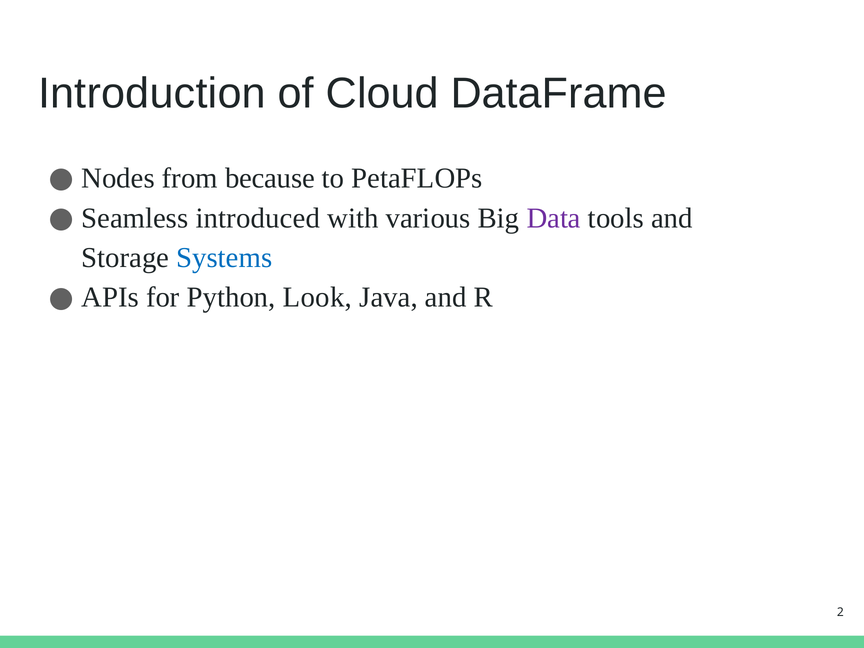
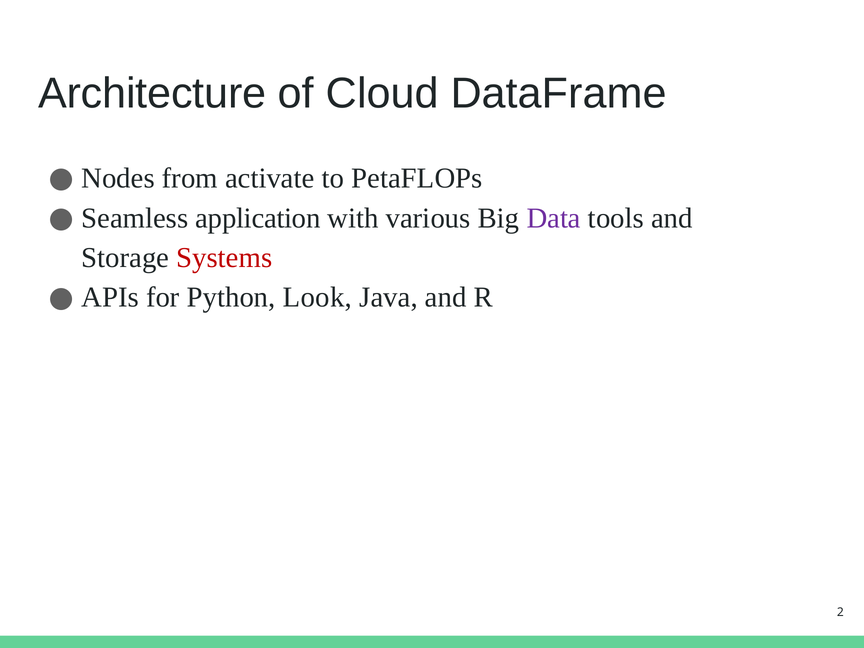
Introduction: Introduction -> Architecture (152, 94)
because: because -> activate (270, 178)
introduced: introduced -> application (258, 218)
Systems colour: blue -> red (224, 258)
